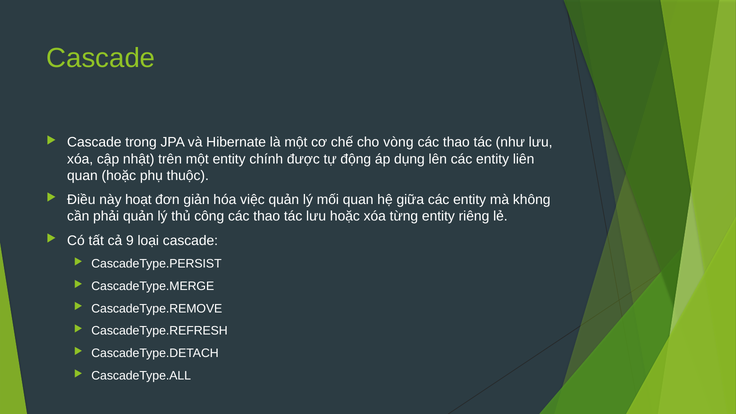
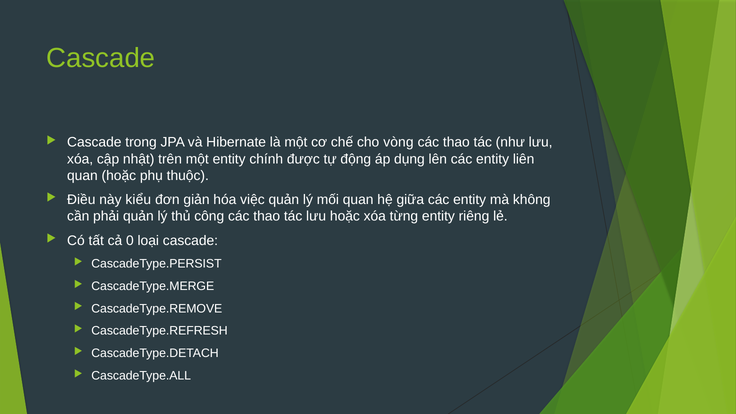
hoạt: hoạt -> kiểu (138, 200)
9: 9 -> 0 (130, 241)
